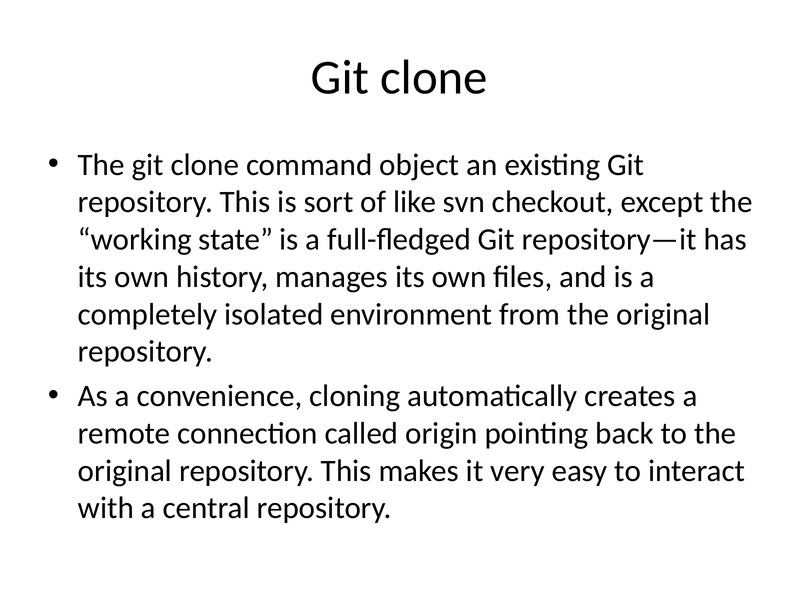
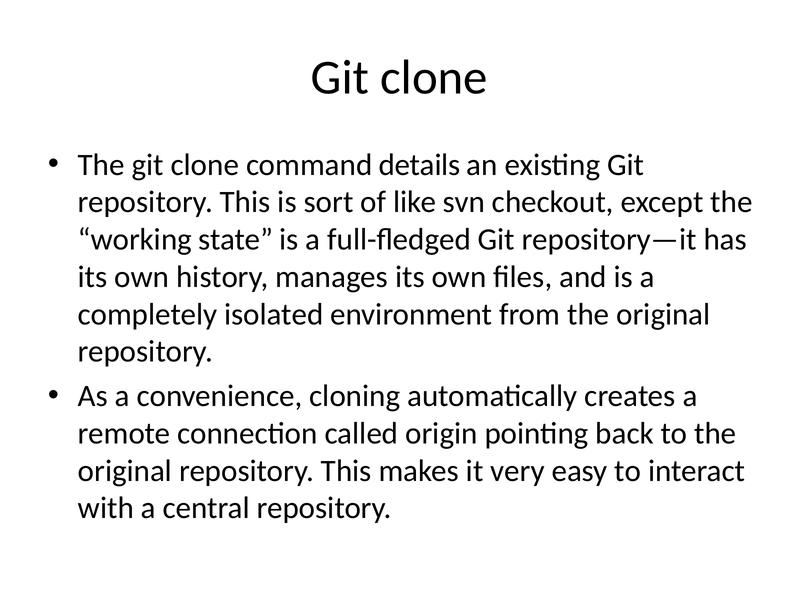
object: object -> details (420, 165)
